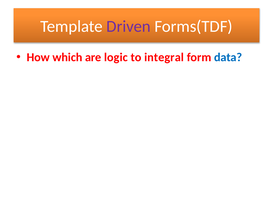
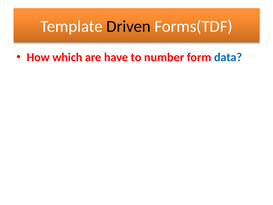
Driven colour: purple -> black (129, 26)
logic: logic -> have (116, 57)
integral: integral -> number (164, 57)
